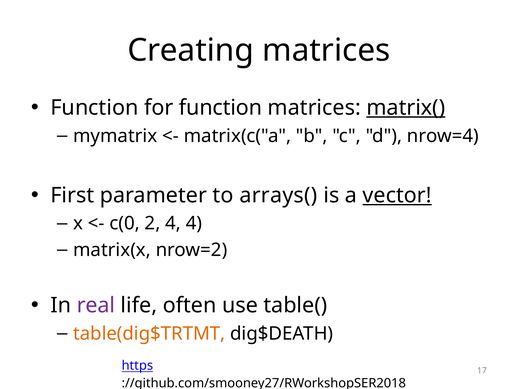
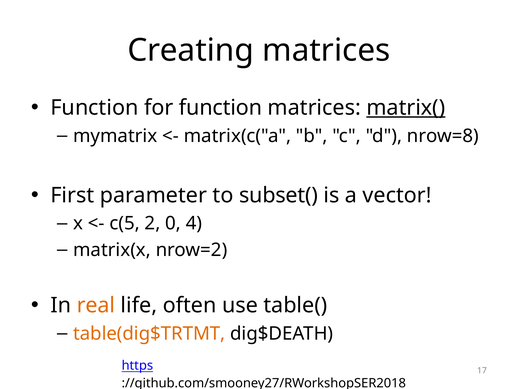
nrow=4: nrow=4 -> nrow=8 (443, 136)
arrays(: arrays( -> subset( (279, 195)
vector underline: present -> none (397, 195)
c(0: c(0 -> c(5 (125, 223)
2 4: 4 -> 0 (173, 223)
real colour: purple -> orange (96, 305)
